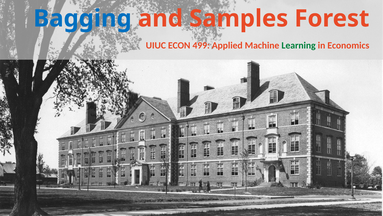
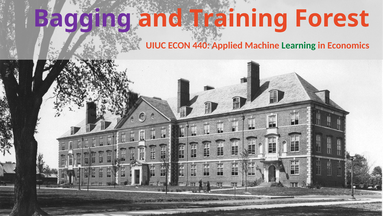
Bagging colour: blue -> purple (83, 19)
Samples: Samples -> Training (239, 19)
499: 499 -> 440 (201, 45)
